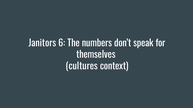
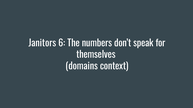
cultures: cultures -> domains (82, 67)
